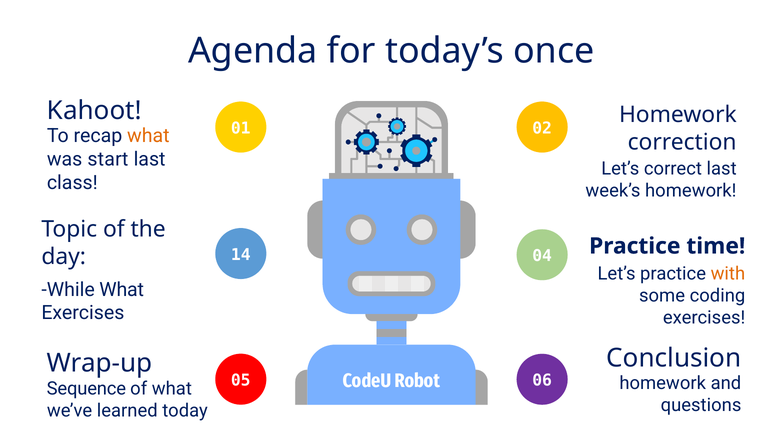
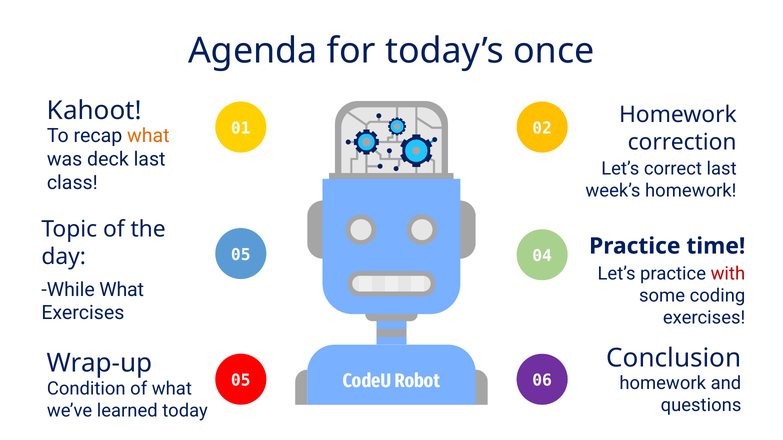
start: start -> deck (108, 159)
day 14: 14 -> 05 (241, 255)
with colour: orange -> red (728, 274)
Sequence: Sequence -> Condition (86, 389)
